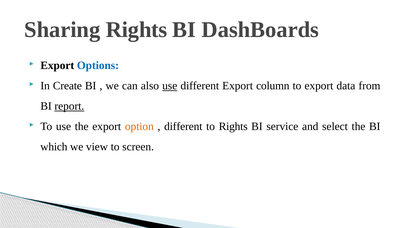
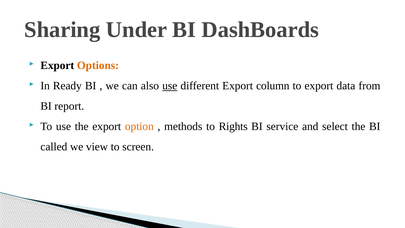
Sharing Rights: Rights -> Under (137, 30)
Options colour: blue -> orange (98, 66)
Create: Create -> Ready (67, 86)
report underline: present -> none (69, 106)
different: different -> methods (183, 126)
which: which -> called (54, 147)
